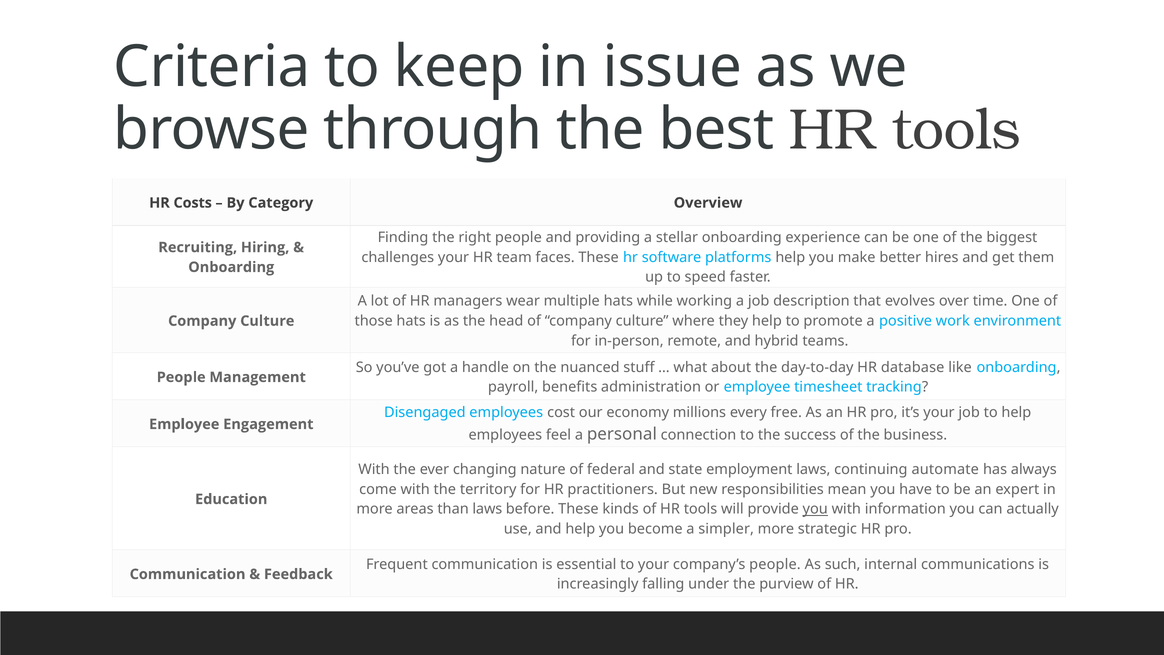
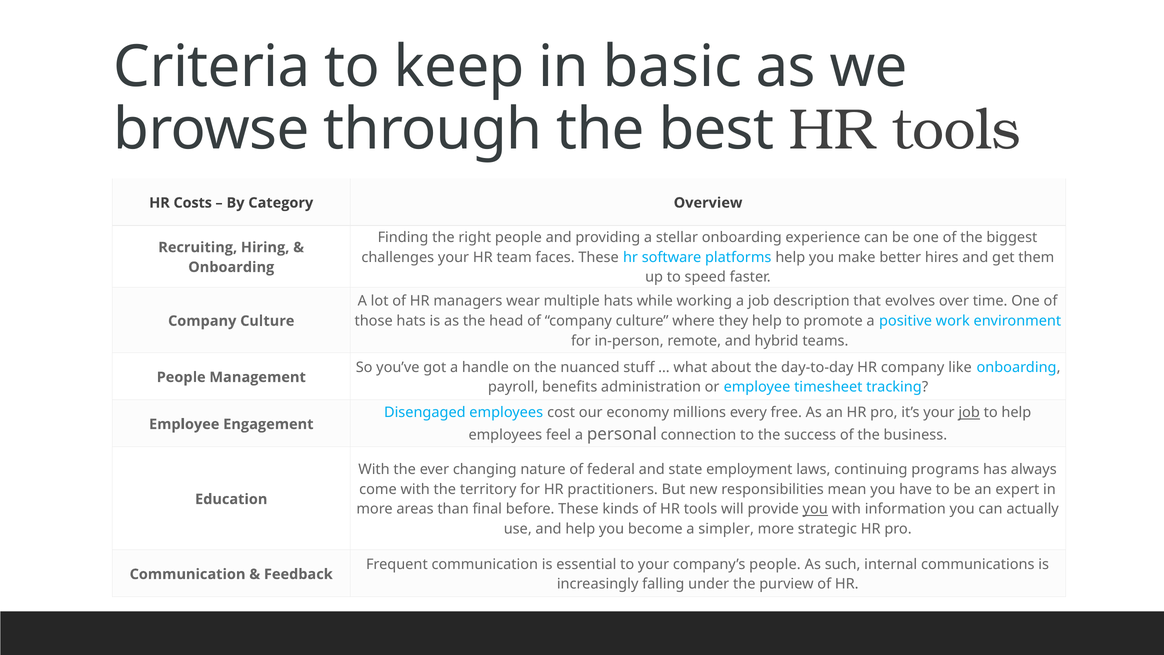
issue: issue -> basic (672, 67)
HR database: database -> company (913, 367)
job underline: none -> present (969, 413)
automate: automate -> programs (945, 469)
than laws: laws -> final (487, 509)
